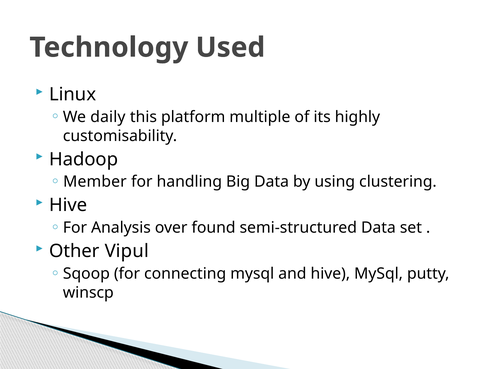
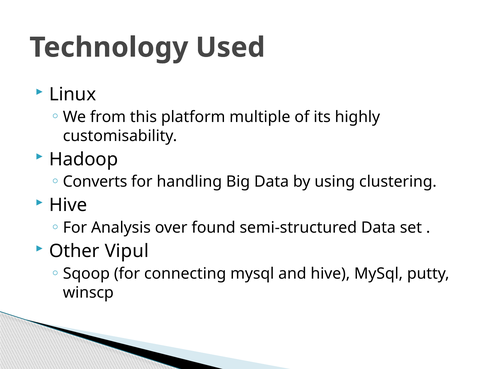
daily: daily -> from (108, 117)
Member: Member -> Converts (95, 182)
